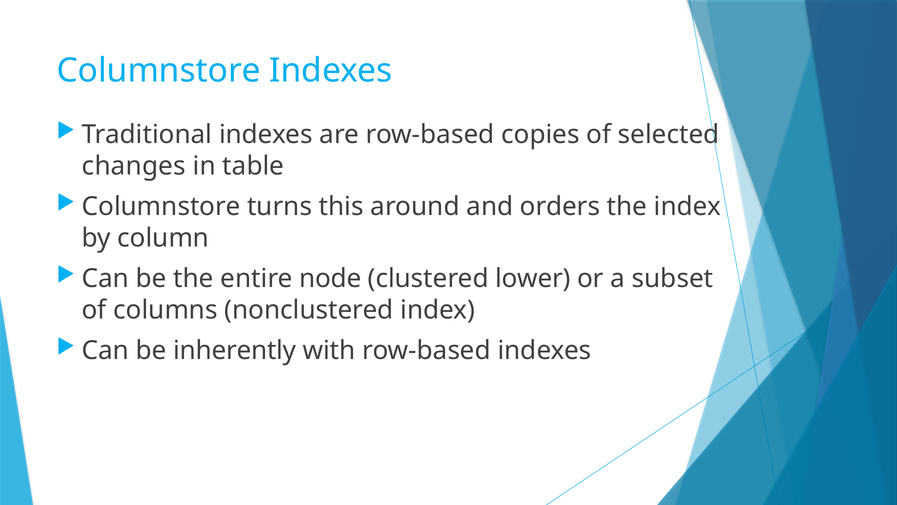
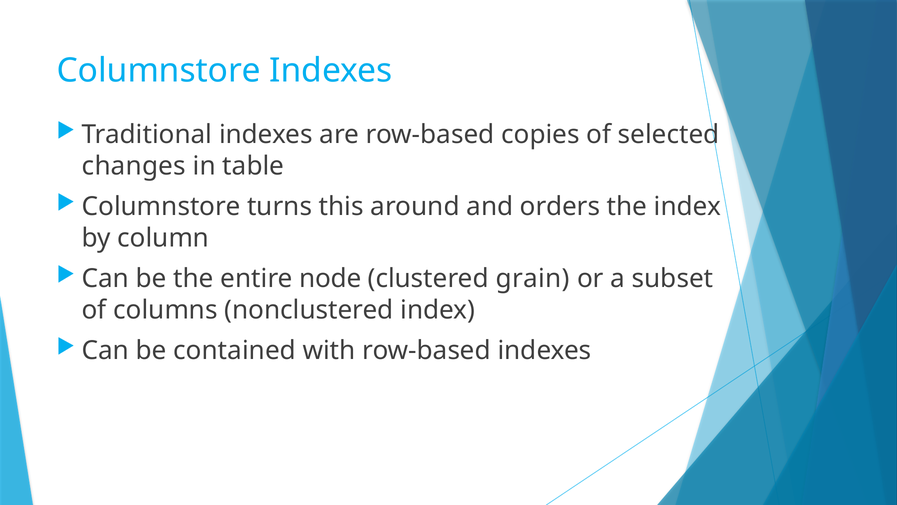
lower: lower -> grain (533, 278)
inherently: inherently -> contained (235, 350)
